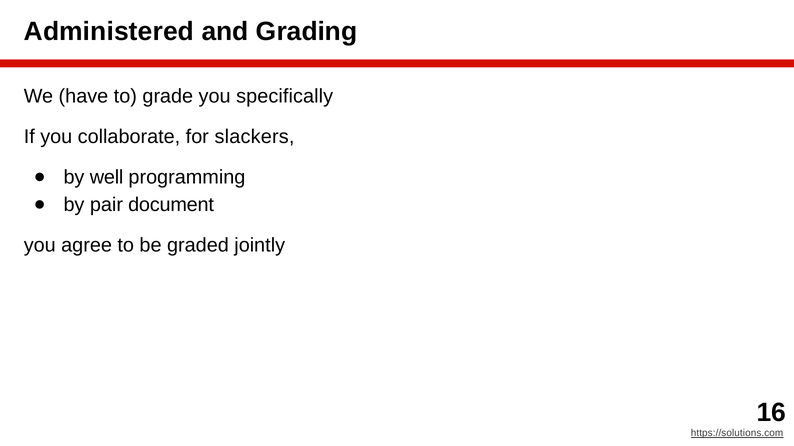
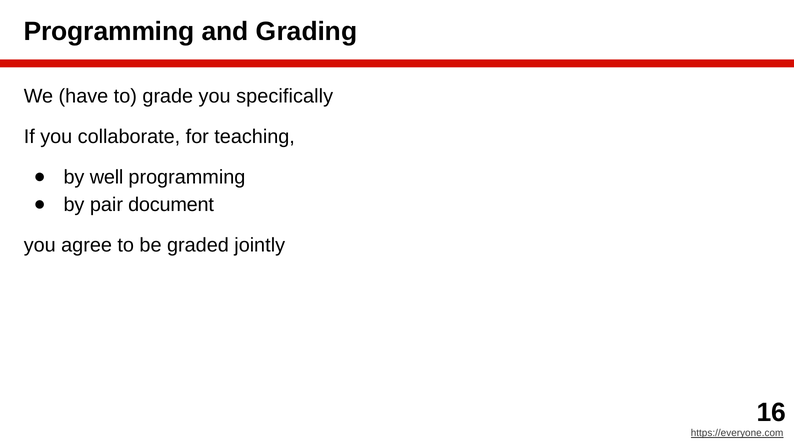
Administered: Administered -> Programming (109, 32)
slackers: slackers -> teaching (255, 137)
https://solutions.com: https://solutions.com -> https://everyone.com (737, 434)
